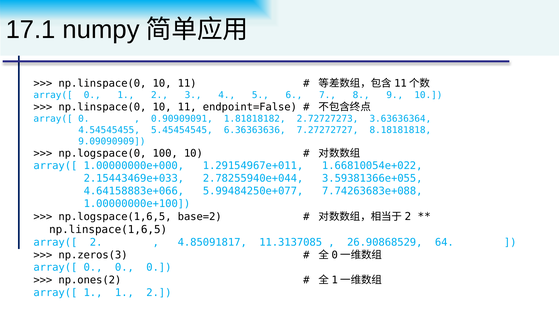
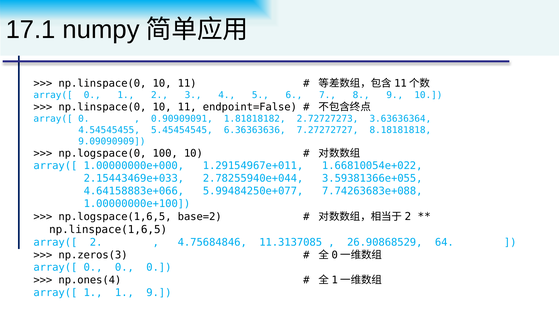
4.85091817: 4.85091817 -> 4.75684846 (212, 242)
np.ones(2: np.ones(2 -> np.ones(4 (90, 280)
1 1 2: 2 -> 9 (159, 292)
